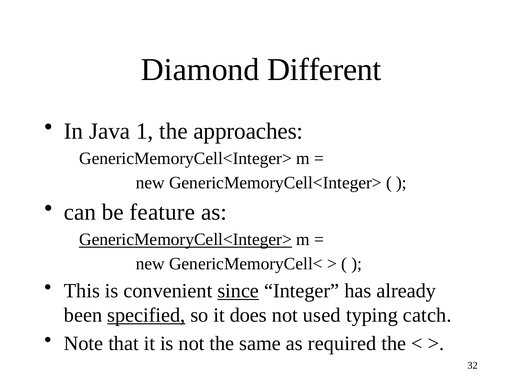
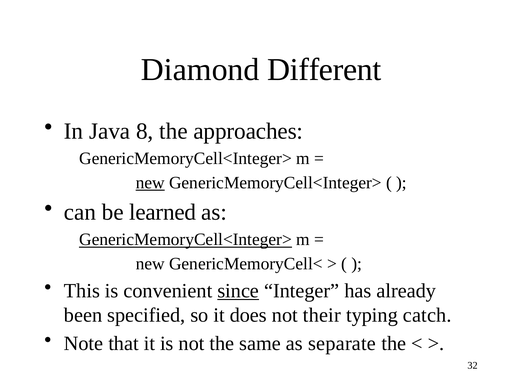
1: 1 -> 8 (145, 131)
new underline: none -> present (150, 183)
feature: feature -> learned (163, 212)
specified underline: present -> none (146, 316)
used: used -> their (322, 316)
required: required -> separate (342, 344)
